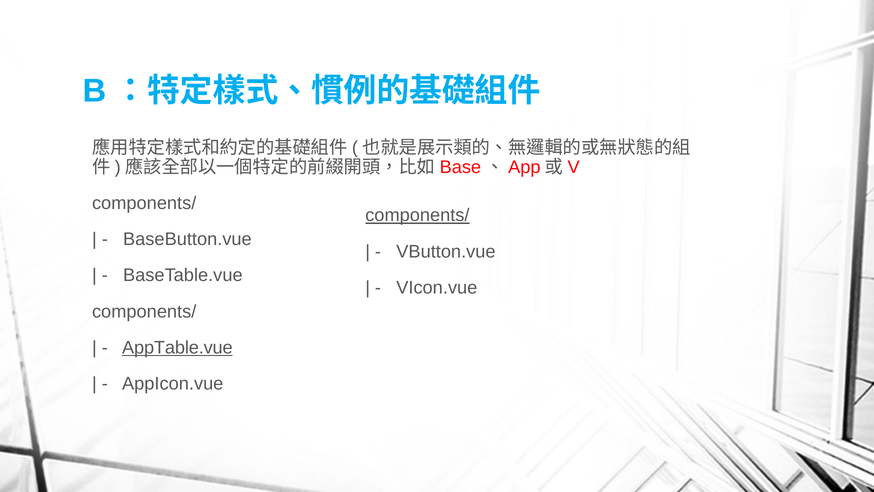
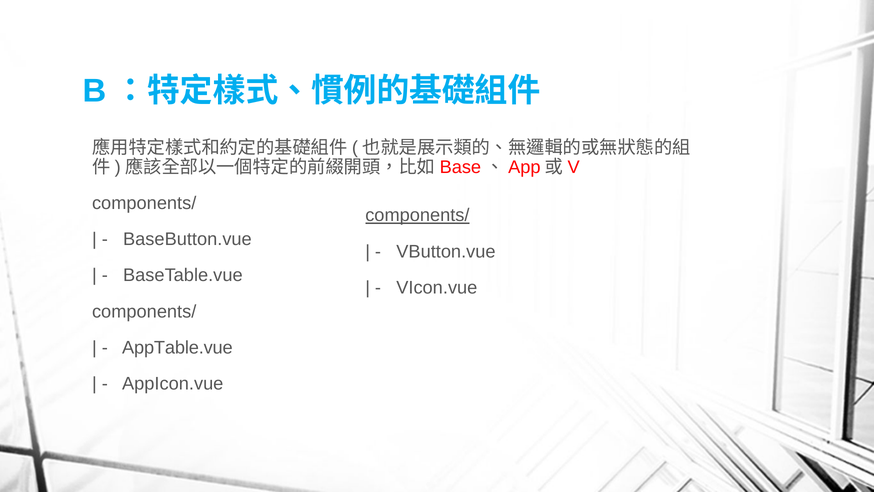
AppTable.vue underline: present -> none (177, 347)
